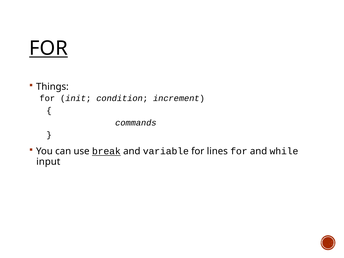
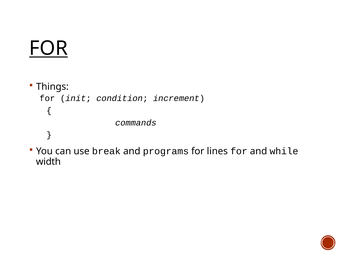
break underline: present -> none (106, 151)
variable: variable -> programs (166, 151)
input: input -> width (48, 162)
